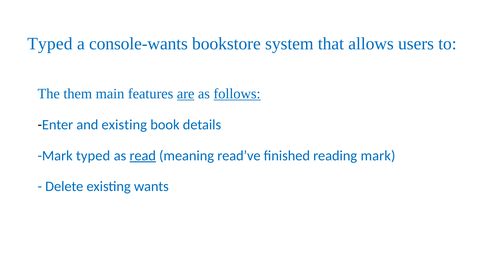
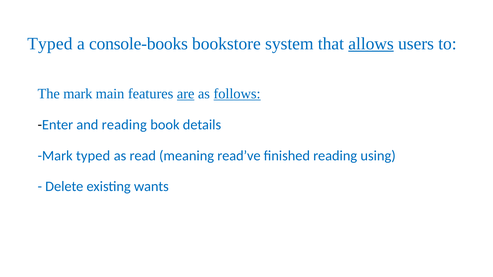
console-wants: console-wants -> console-books (138, 44)
allows underline: none -> present (371, 44)
The them: them -> mark (78, 94)
and existing: existing -> reading (124, 125)
read underline: present -> none (143, 156)
reading mark: mark -> using (378, 156)
